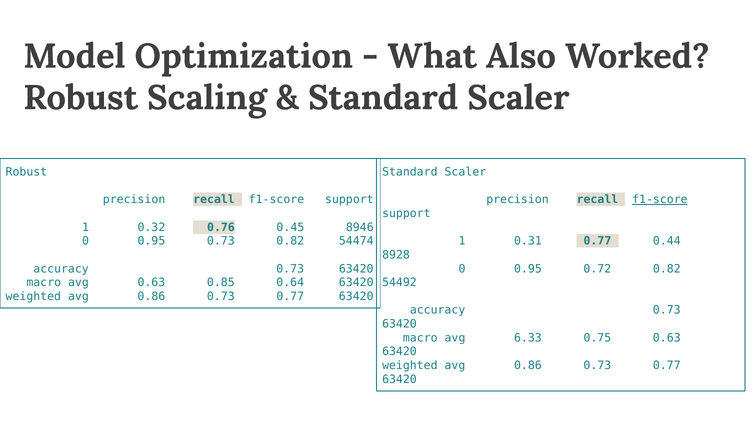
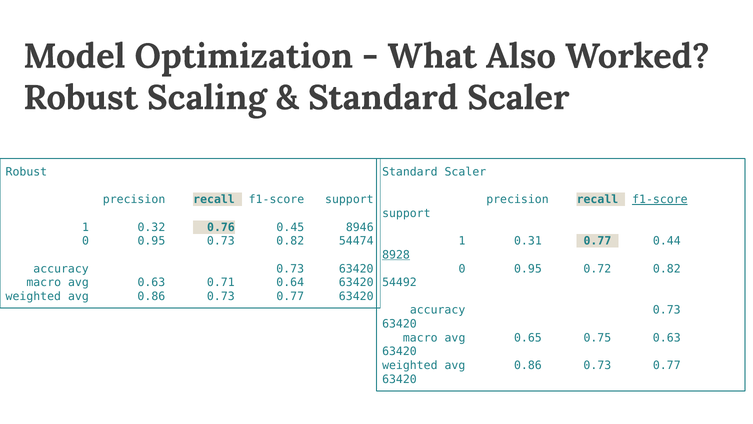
8928 underline: none -> present (396, 255)
0.85: 0.85 -> 0.71 (221, 282)
6.33: 6.33 -> 0.65 (528, 338)
